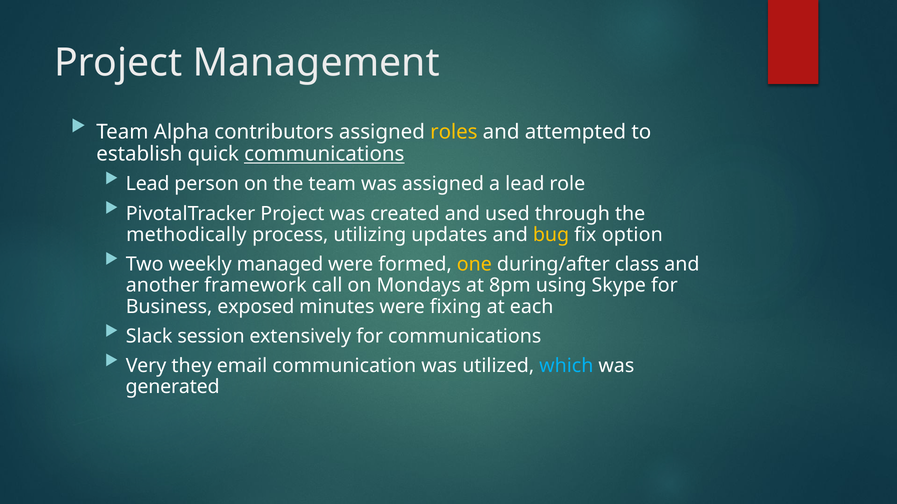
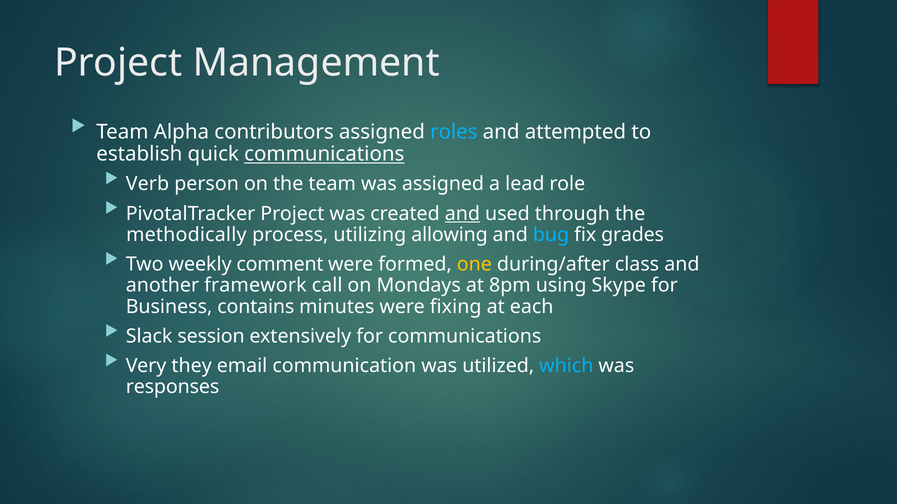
roles colour: yellow -> light blue (454, 132)
Lead: Lead -> Verb (147, 184)
and underline: none -> present (462, 214)
updates: updates -> allowing (450, 235)
bug colour: yellow -> light blue (551, 235)
option: option -> grades (633, 235)
managed: managed -> comment (280, 265)
exposed: exposed -> contains (256, 307)
generated: generated -> responses (173, 387)
